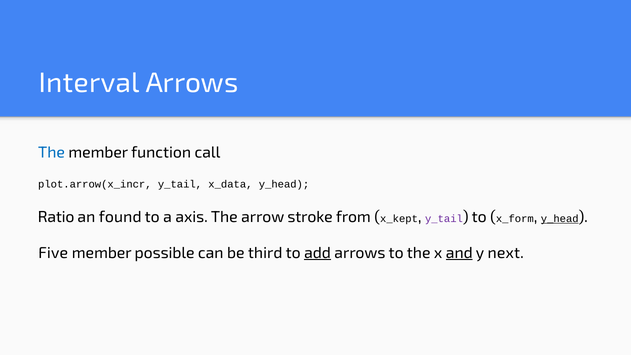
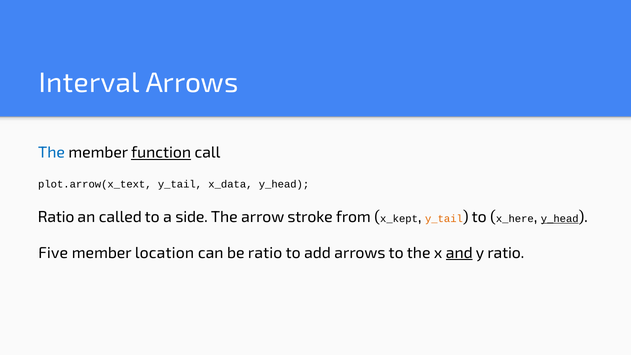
function underline: none -> present (161, 153)
plot.arrow(x_incr: plot.arrow(x_incr -> plot.arrow(x_text (95, 184)
found: found -> called (120, 217)
axis: axis -> side (192, 217)
y_tail colour: purple -> orange (444, 219)
x_form: x_form -> x_here (515, 219)
possible: possible -> location (164, 253)
be third: third -> ratio (265, 253)
add underline: present -> none (318, 253)
y next: next -> ratio (506, 253)
